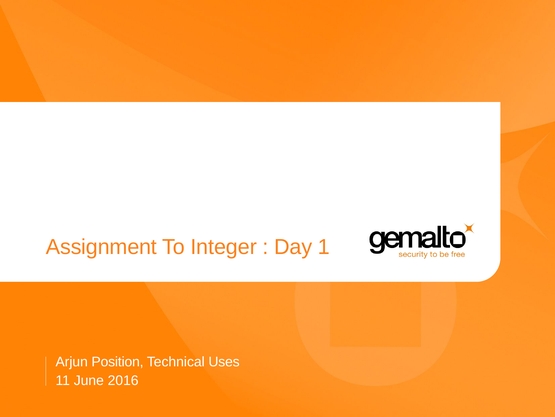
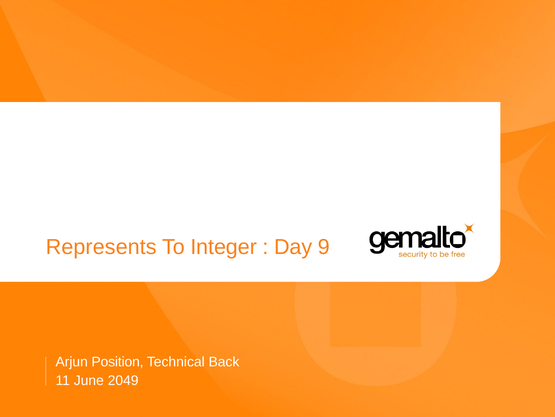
Assignment: Assignment -> Represents (101, 247)
1: 1 -> 9 (324, 247)
Uses: Uses -> Back (224, 361)
2016: 2016 -> 2049 (123, 380)
